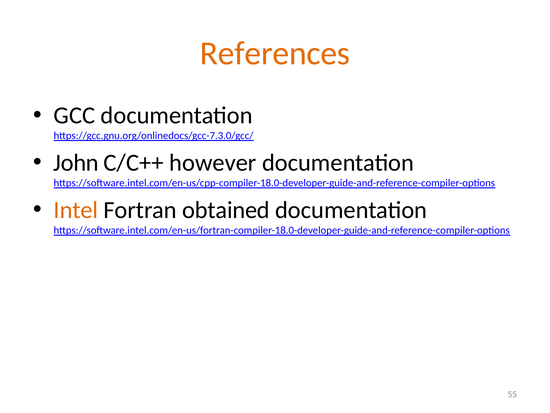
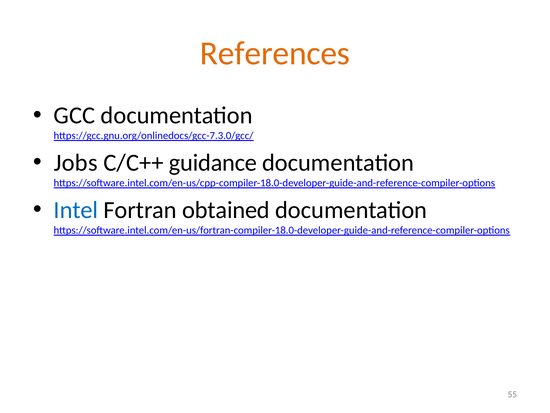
John: John -> Jobs (76, 163)
however: however -> guidance (213, 163)
Intel colour: orange -> blue (76, 210)
